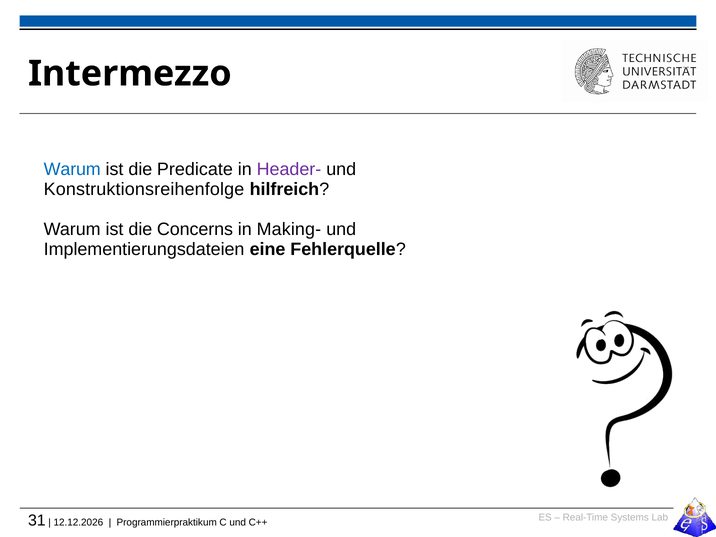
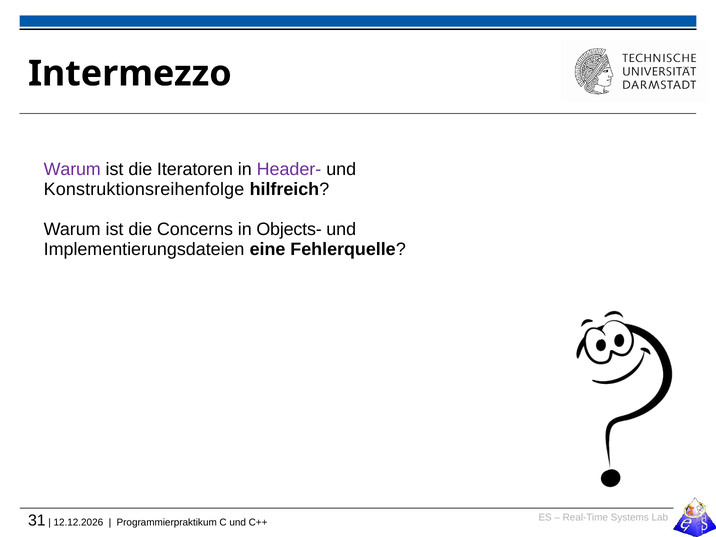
Warum colour: blue -> purple (72, 169)
Predicate: Predicate -> Iteratoren (195, 169)
Making-: Making- -> Objects- (289, 229)
